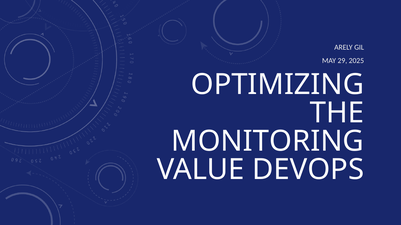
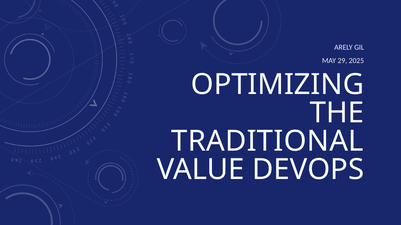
MONITORING: MONITORING -> TRADITIONAL (267, 142)
